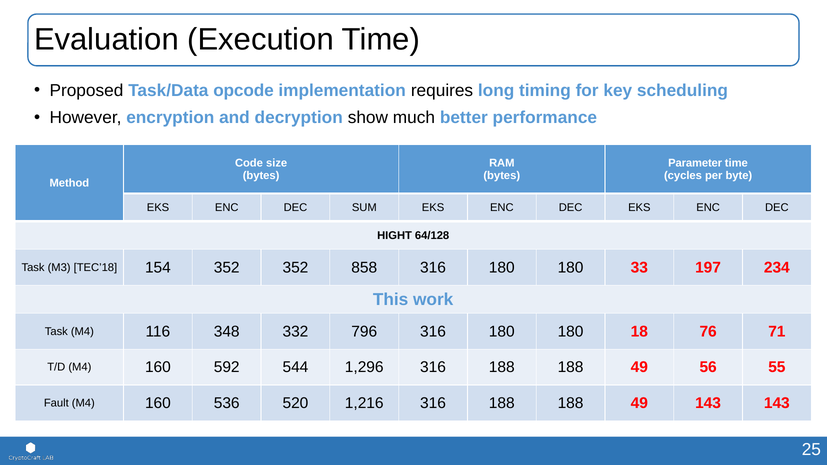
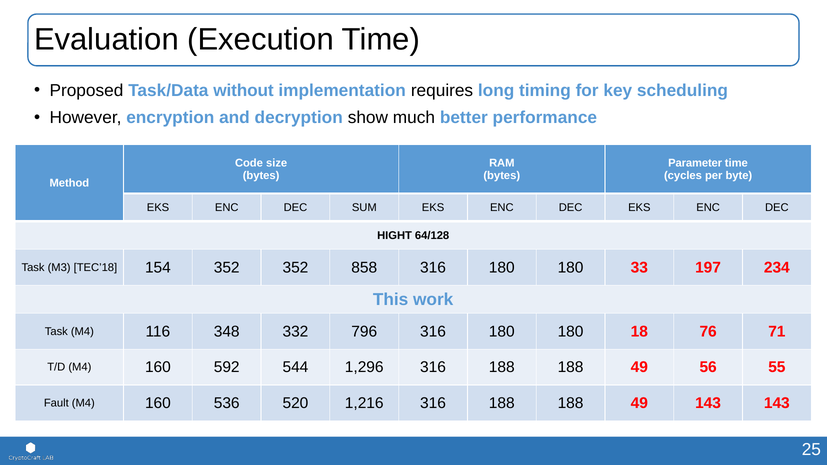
opcode: opcode -> without (243, 90)
